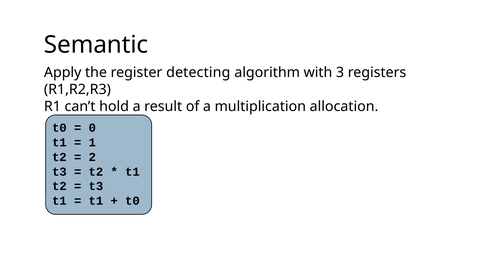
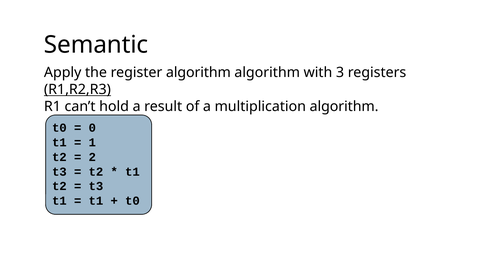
register detecting: detecting -> algorithm (198, 72)
R1,R2,R3 underline: none -> present (77, 89)
multiplication allocation: allocation -> algorithm (344, 107)
